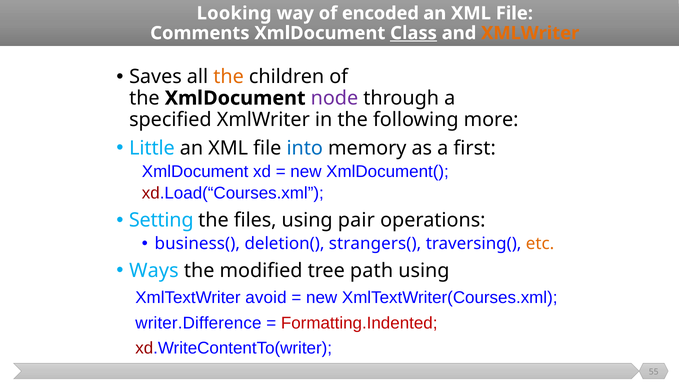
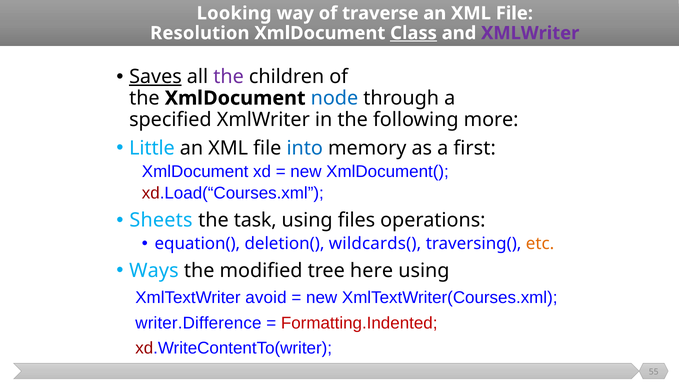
encoded: encoded -> traverse (380, 13)
Comments: Comments -> Resolution (200, 33)
XMLWriter colour: orange -> purple (530, 33)
Saves underline: none -> present (155, 77)
the colour: orange -> purple (229, 77)
node colour: purple -> blue (334, 98)
Setting: Setting -> Sheets (161, 220)
files: files -> task (255, 220)
pair: pair -> files (356, 220)
business(: business( -> equation( (197, 244)
strangers(: strangers( -> wildcards( (375, 244)
path: path -> here (372, 271)
